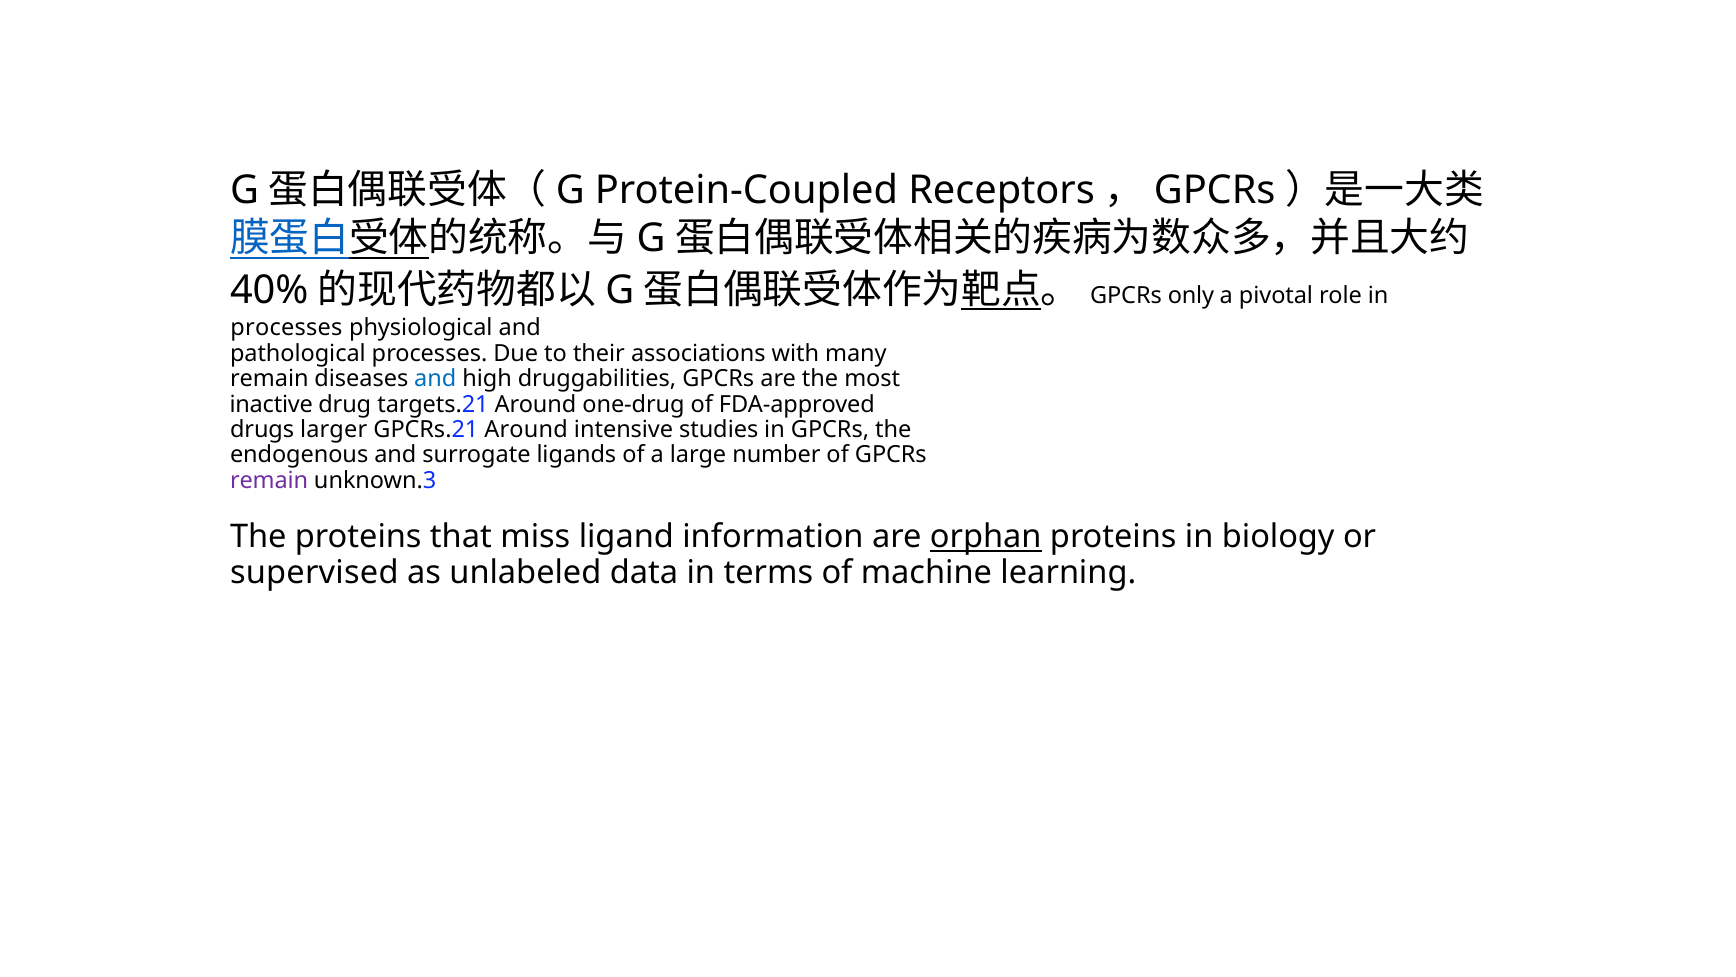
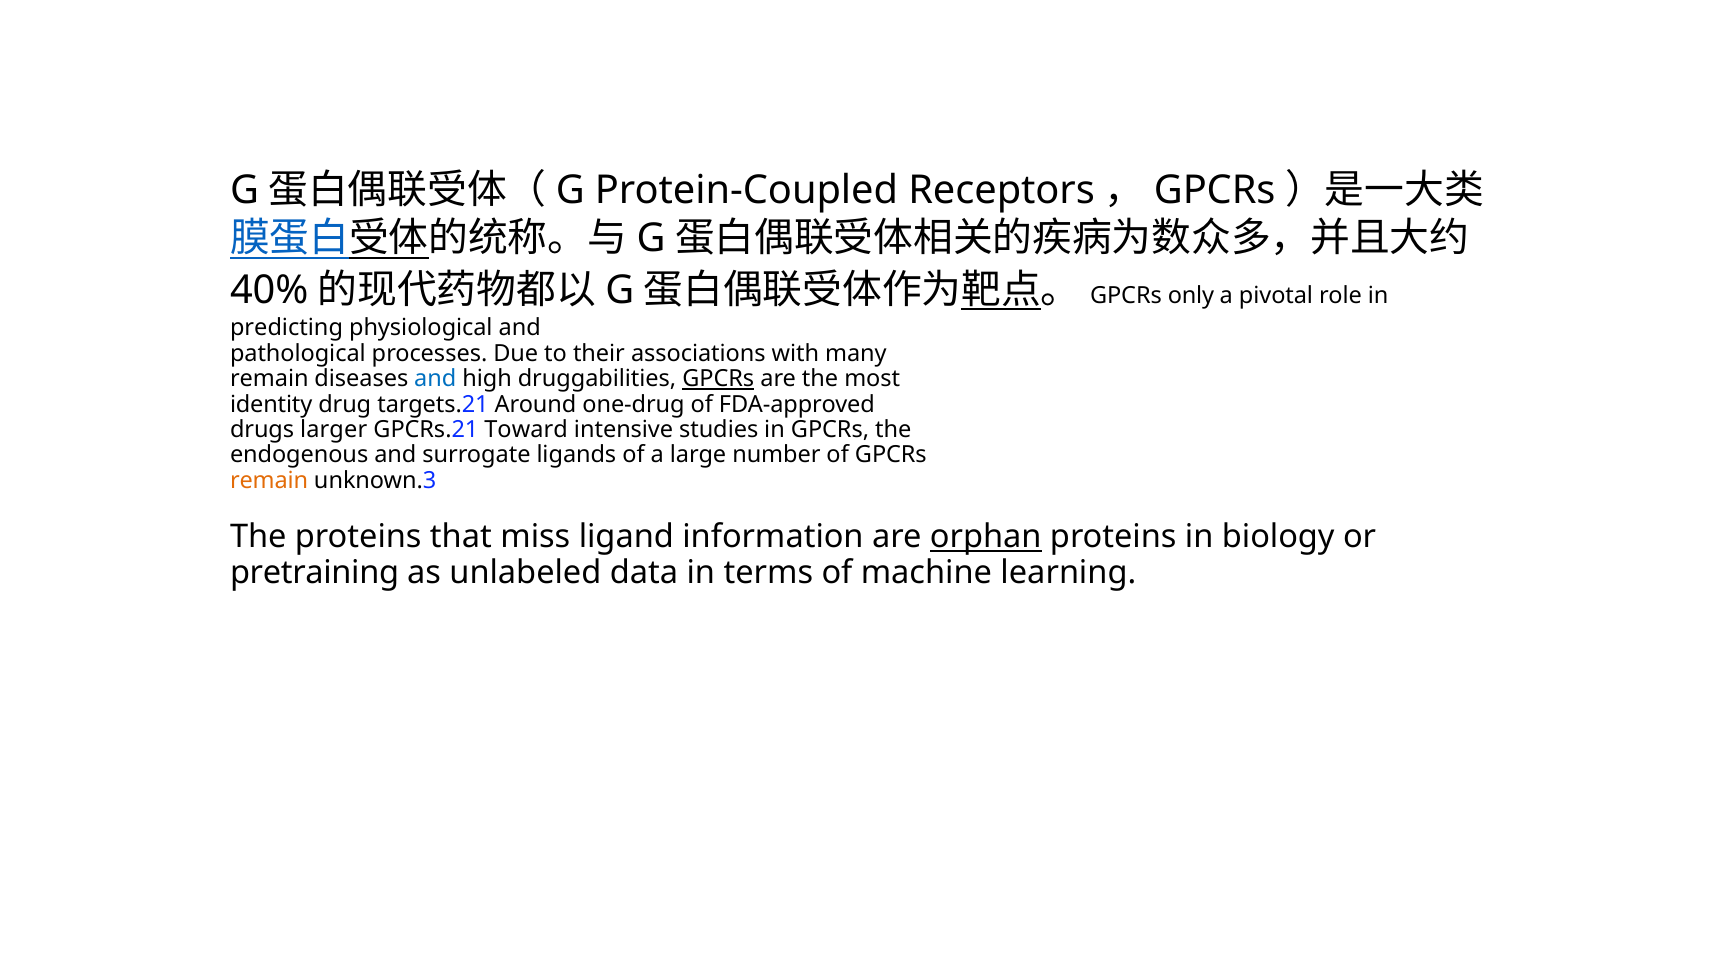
processes: processes -> predicting (287, 328)
GPCRs underline: none -> present (718, 379)
inactive: inactive -> identity (271, 404)
GPCRs.21 Around: Around -> Toward (526, 430)
remain colour: purple -> orange (269, 480)
supervised: supervised -> pretraining (315, 572)
